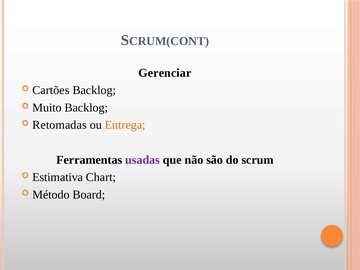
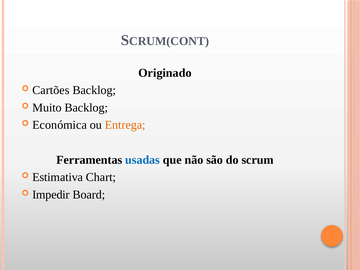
Gerenciar: Gerenciar -> Originado (165, 73)
Retomadas: Retomadas -> Económica (60, 125)
usadas colour: purple -> blue (143, 160)
Método: Método -> Impedir (51, 195)
